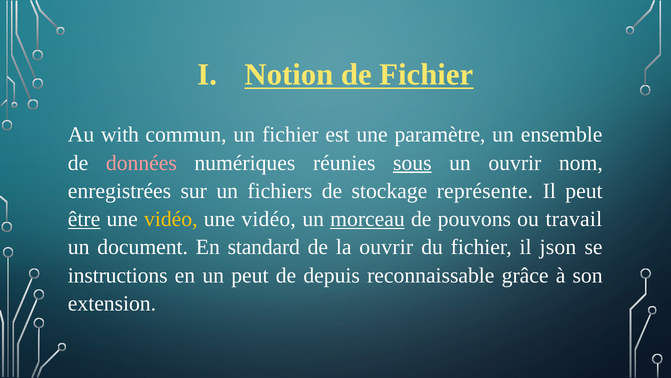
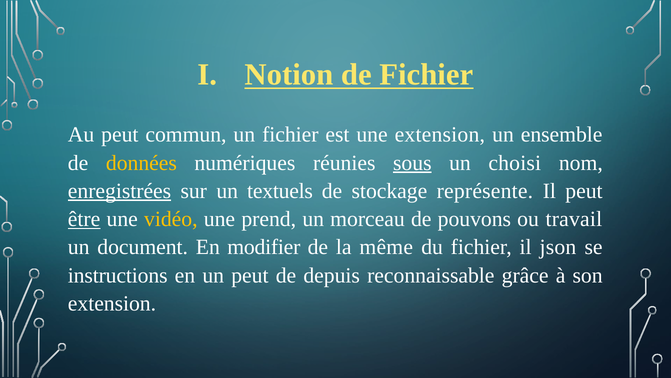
Au with: with -> peut (120, 135)
une paramètre: paramètre -> extension (440, 135)
données colour: pink -> yellow (141, 163)
un ouvrir: ouvrir -> choisi (515, 163)
enregistrées underline: none -> present (119, 191)
fichiers: fichiers -> textuels (280, 191)
vidéo: vidéo -> prend (269, 219)
morceau underline: present -> none (367, 219)
standard: standard -> modifier (264, 247)
la ouvrir: ouvrir -> même (386, 247)
